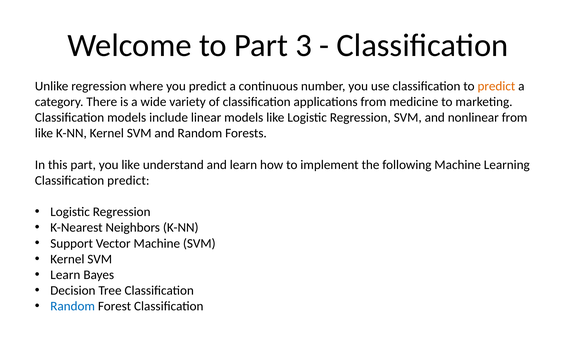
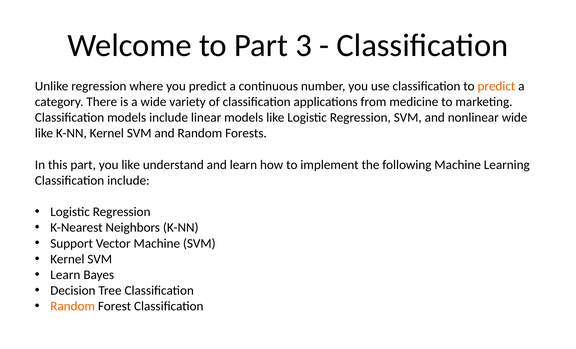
nonlinear from: from -> wide (515, 118)
Classification predict: predict -> include (128, 181)
Random colour: blue -> orange (73, 307)
